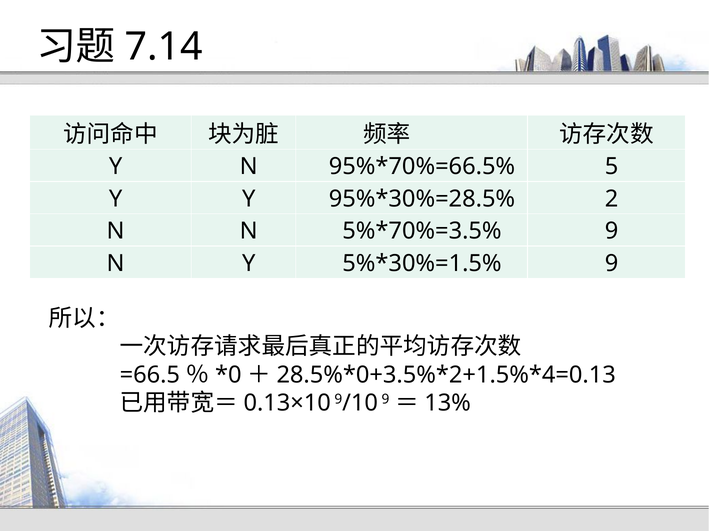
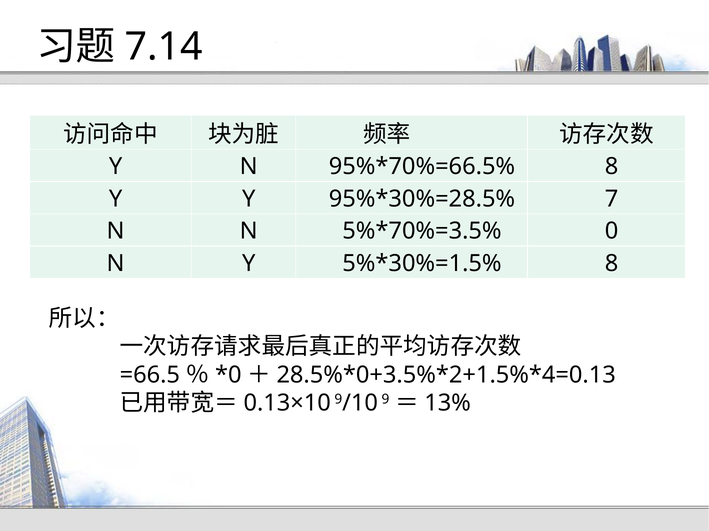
5: 5 -> 8 (612, 167)
2: 2 -> 7 (612, 199)
9: 9 -> 0 (612, 231)
9: 9 -> 8 (612, 264)
